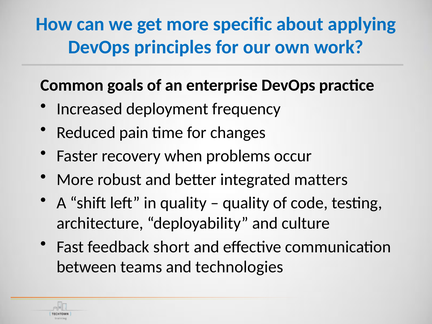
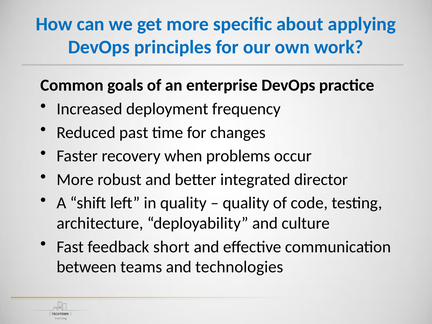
pain: pain -> past (134, 132)
matters: matters -> director (321, 180)
